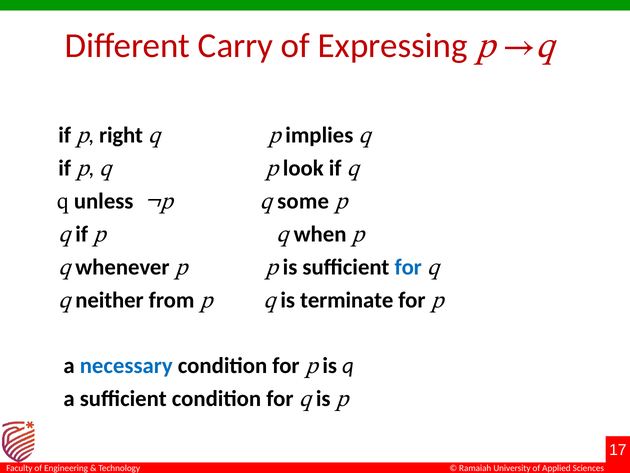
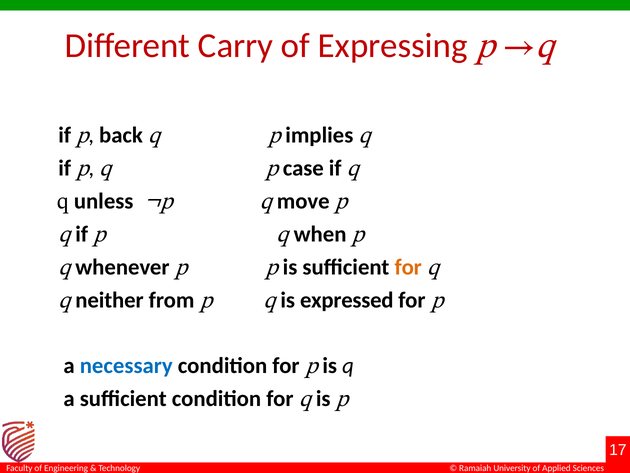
right: right -> back (121, 135)
look: look -> case (303, 168)
some: some -> move (303, 201)
for colour: blue -> orange (408, 267)
terminate: terminate -> expressed (347, 300)
